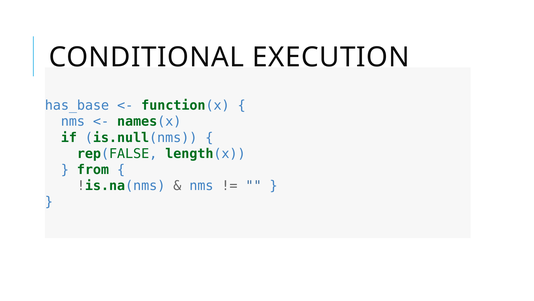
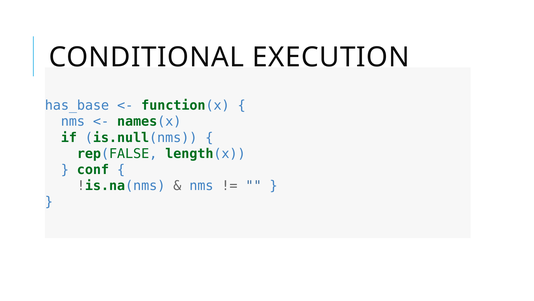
from: from -> conf (93, 169)
